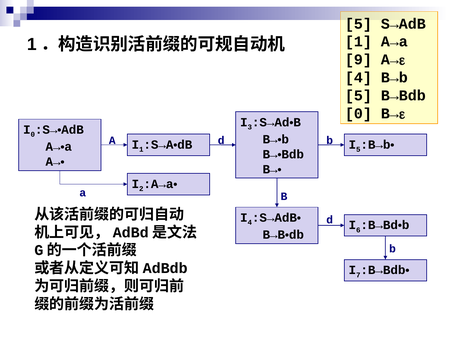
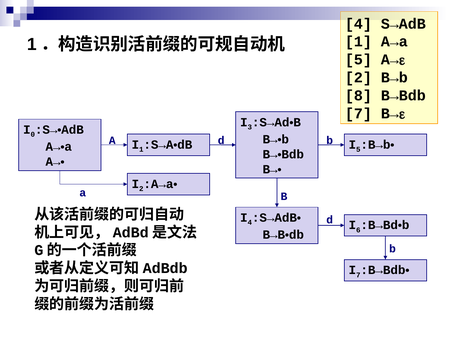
5: 5 -> 4 (358, 24)
9: 9 -> 5 (358, 60)
4: 4 -> 2 (358, 78)
5: 5 -> 8 (358, 96)
0: 0 -> 7 (358, 114)
